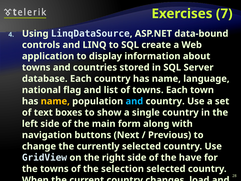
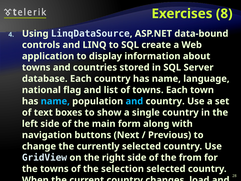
7: 7 -> 8 (224, 14)
name colour: yellow -> light blue (55, 101)
have: have -> from (190, 157)
